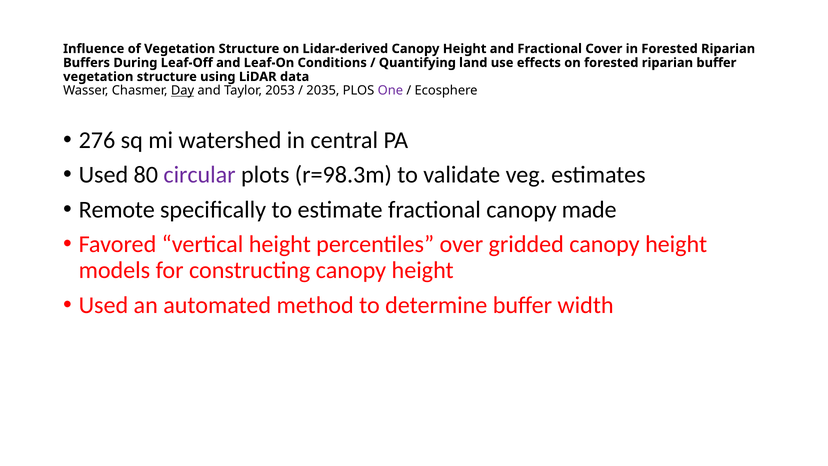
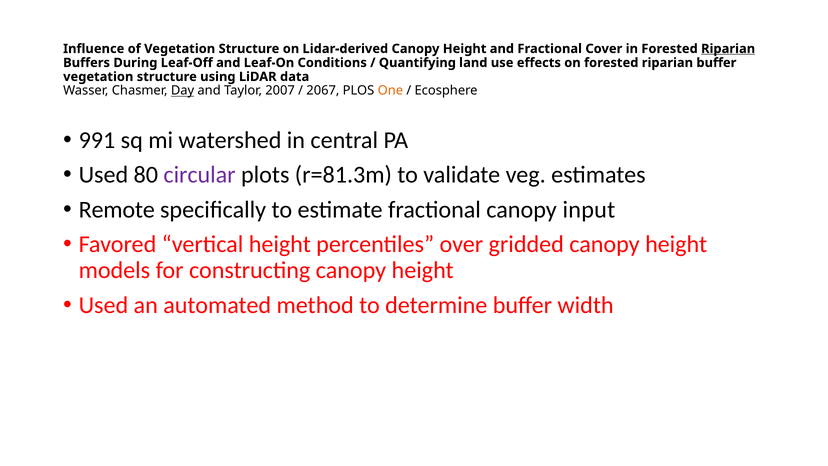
Riparian underline: none -> present (728, 49)
2053: 2053 -> 2007 (280, 91)
2035: 2035 -> 2067 (323, 91)
One colour: purple -> orange (390, 91)
276: 276 -> 991 (97, 140)
r=98.3m: r=98.3m -> r=81.3m (343, 175)
made: made -> input (589, 209)
